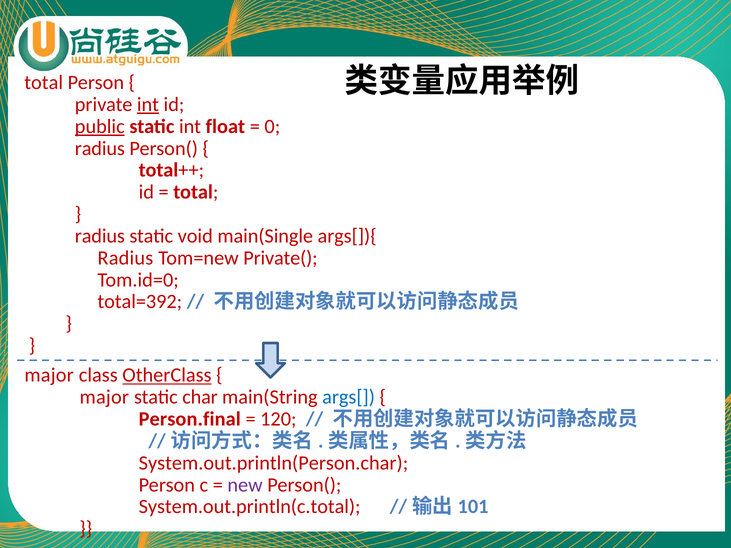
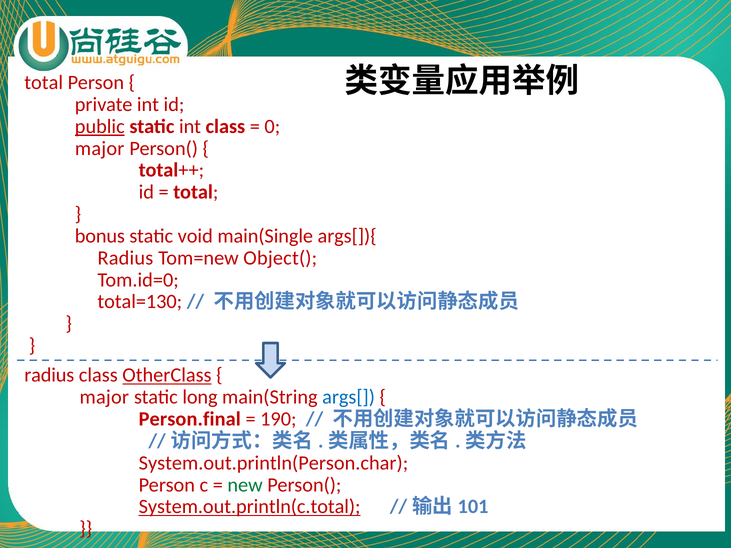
int underline: present -> none (148, 105)
int float: float -> class (225, 126)
radius: radius -> major (100, 148)
radius: radius -> bonus (100, 236)
Private(: Private( -> Object( (280, 258)
total=392: total=392 -> total=130 (140, 302)
major: major -> radius (49, 375)
char: char -> long (200, 397)
120: 120 -> 190 (278, 419)
new colour: purple -> green (245, 485)
System.out.println(c.total underline: none -> present (250, 507)
